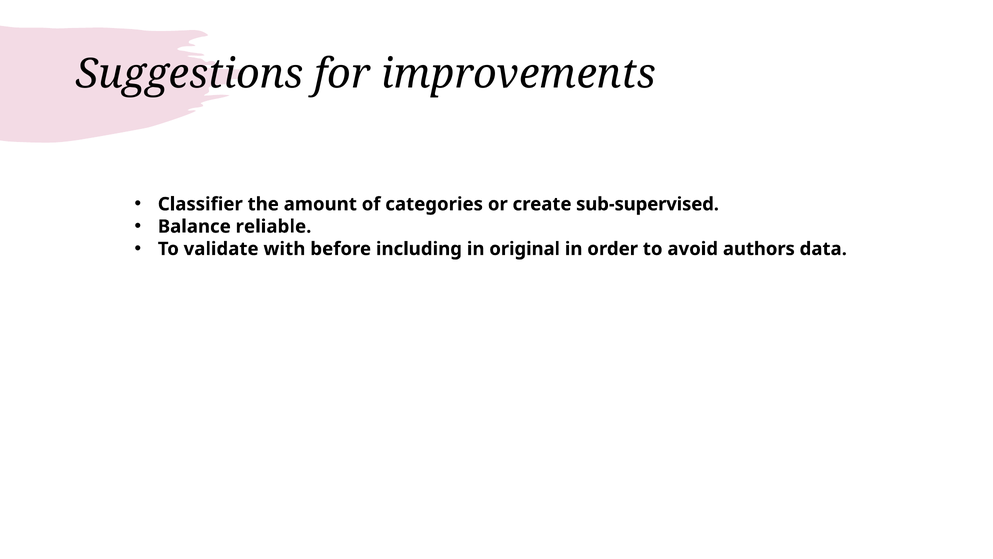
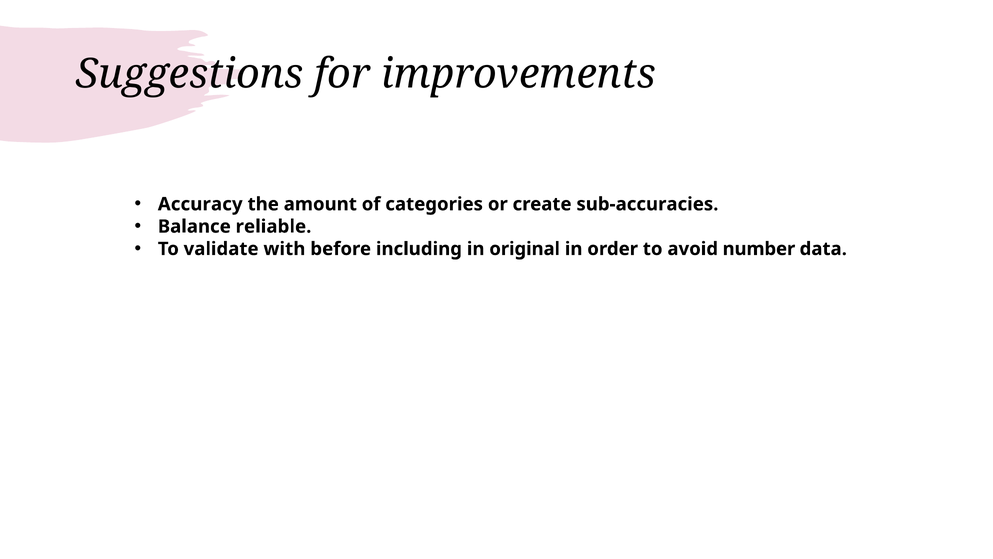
Classifier: Classifier -> Accuracy (200, 204)
sub-supervised: sub-supervised -> sub-accuracies (647, 204)
authors: authors -> number (759, 249)
